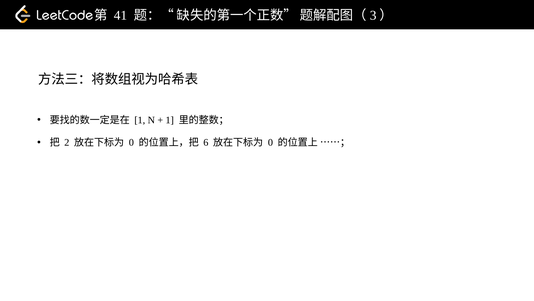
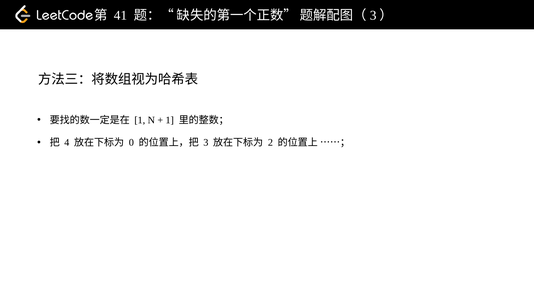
2: 2 -> 4 (67, 142)
6: 6 -> 3 (206, 142)
0: 0 -> 2 (270, 142)
